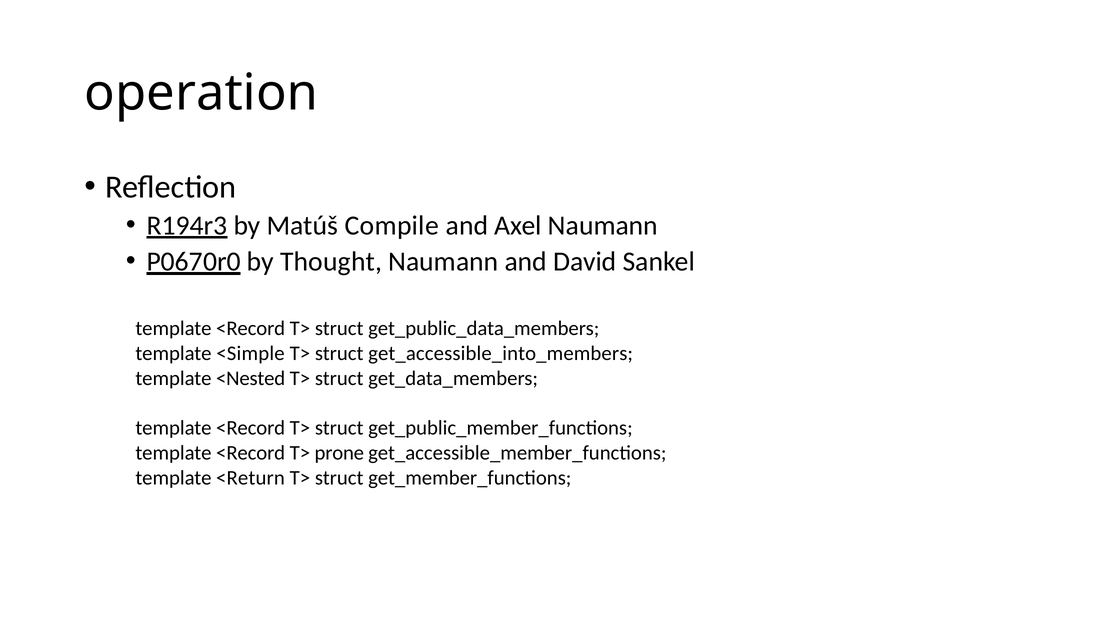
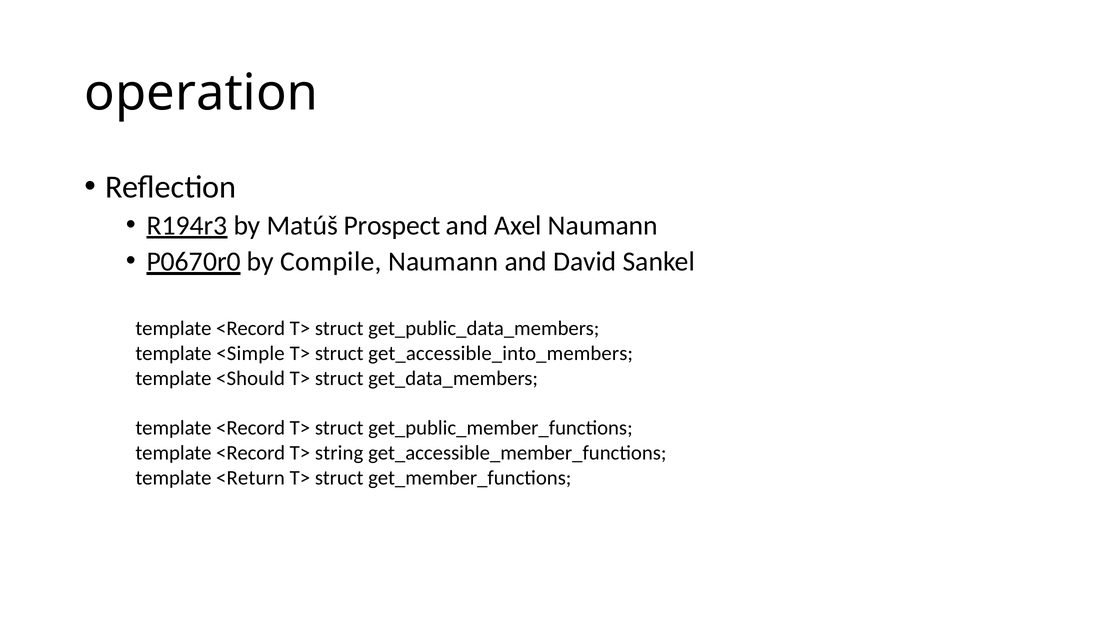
Compile: Compile -> Prospect (392, 226)
Thought: Thought -> Compile (331, 262)
<Nested: <Nested -> <Should (251, 379)
prone: prone -> string (339, 453)
